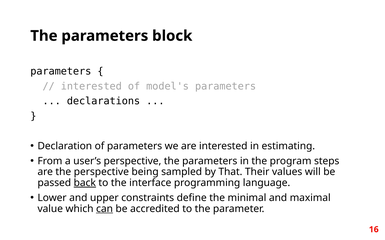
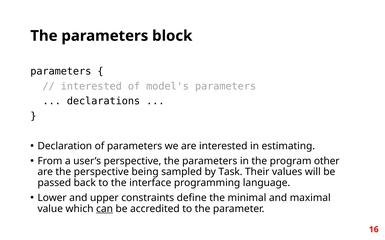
steps: steps -> other (327, 161)
That: That -> Task (230, 172)
back underline: present -> none (85, 183)
